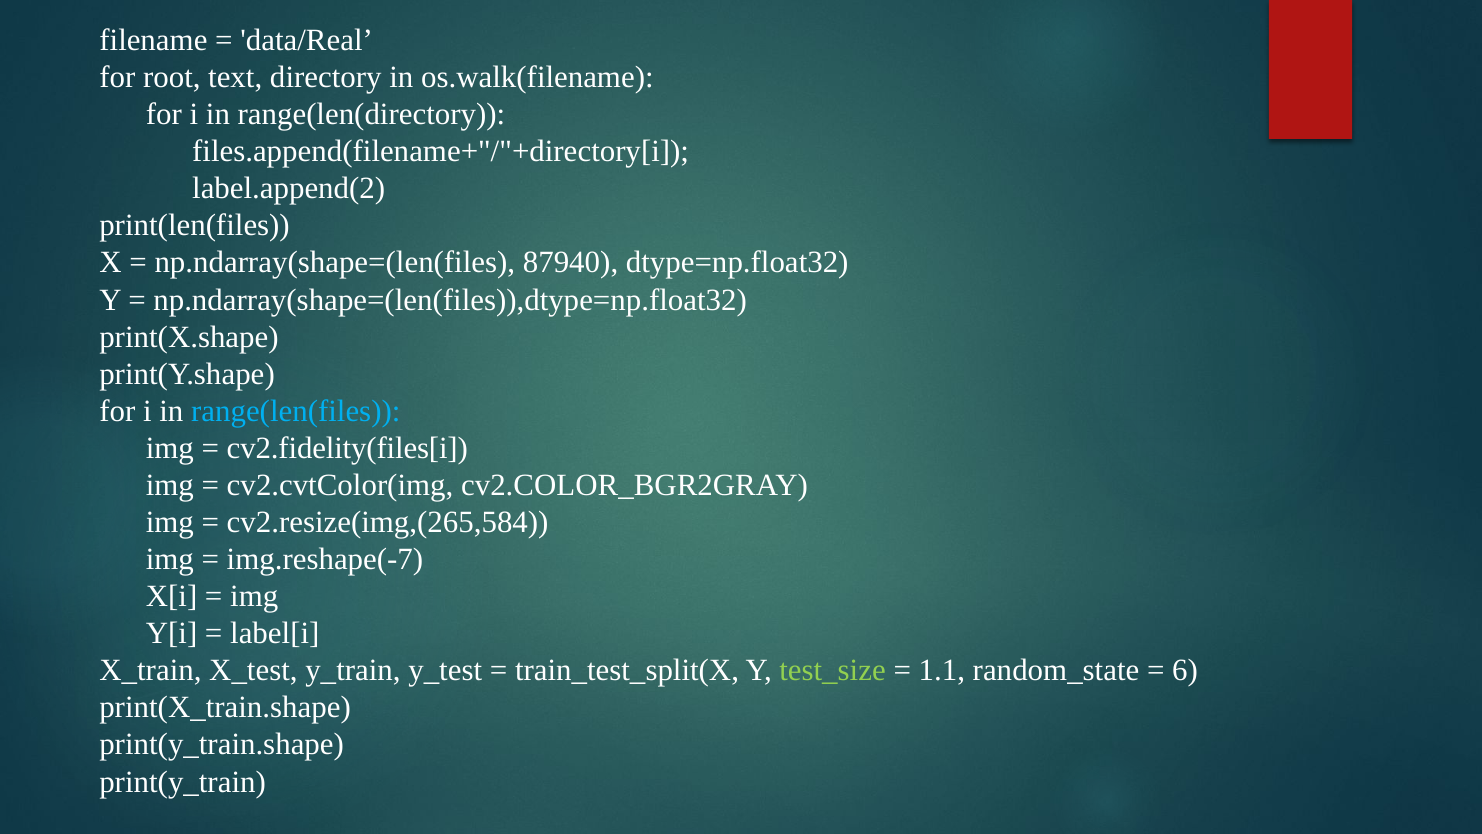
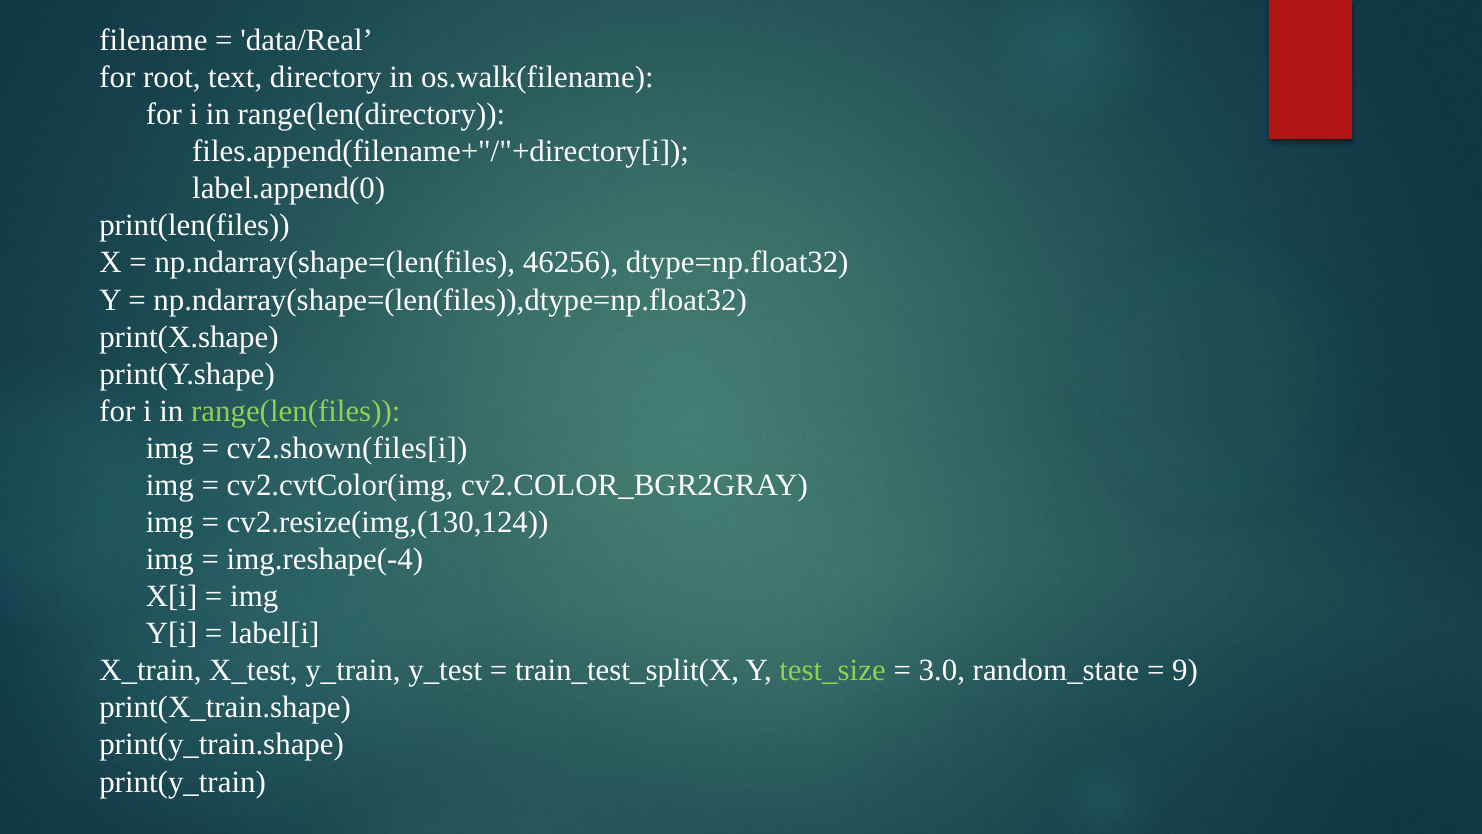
label.append(2: label.append(2 -> label.append(0 (289, 188)
87940: 87940 -> 46256 (571, 263)
range(len(files colour: light blue -> light green (296, 411)
cv2.fidelity(files[i: cv2.fidelity(files[i -> cv2.shown(files[i (347, 448)
cv2.resize(img,(265,584: cv2.resize(img,(265,584 -> cv2.resize(img,(130,124 (388, 522)
img.reshape(-7: img.reshape(-7 -> img.reshape(-4 (325, 559)
1.1: 1.1 -> 3.0 (942, 670)
6: 6 -> 9 (1185, 670)
